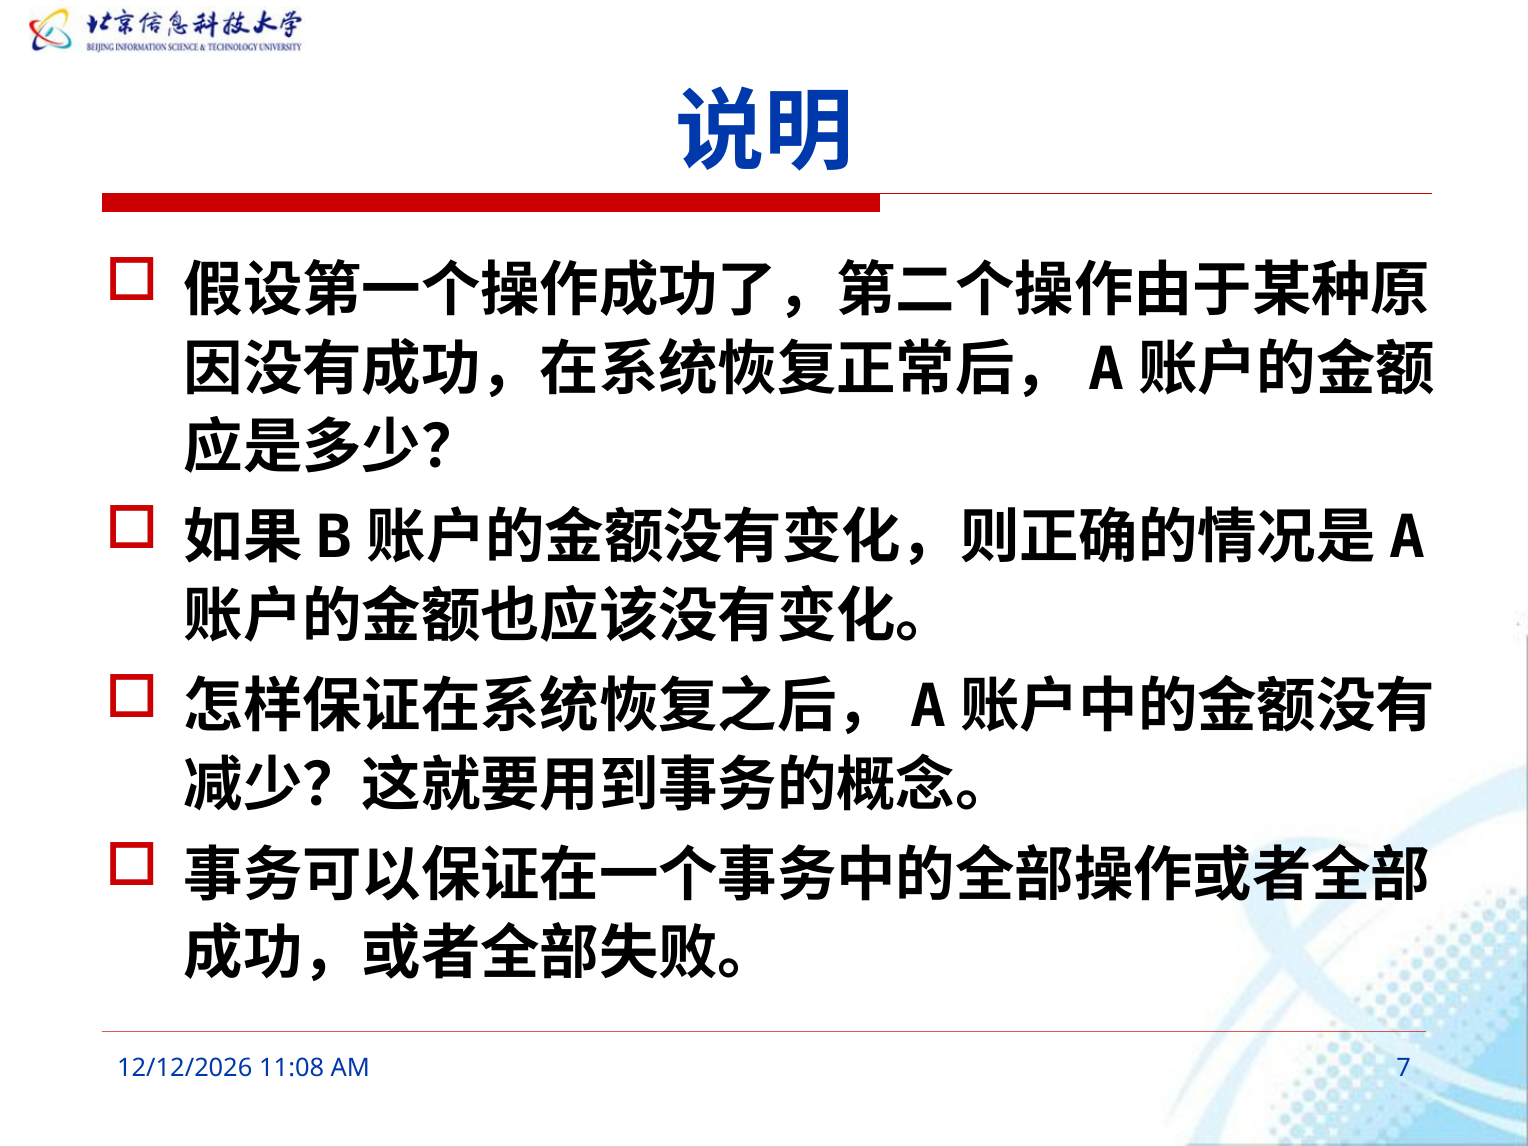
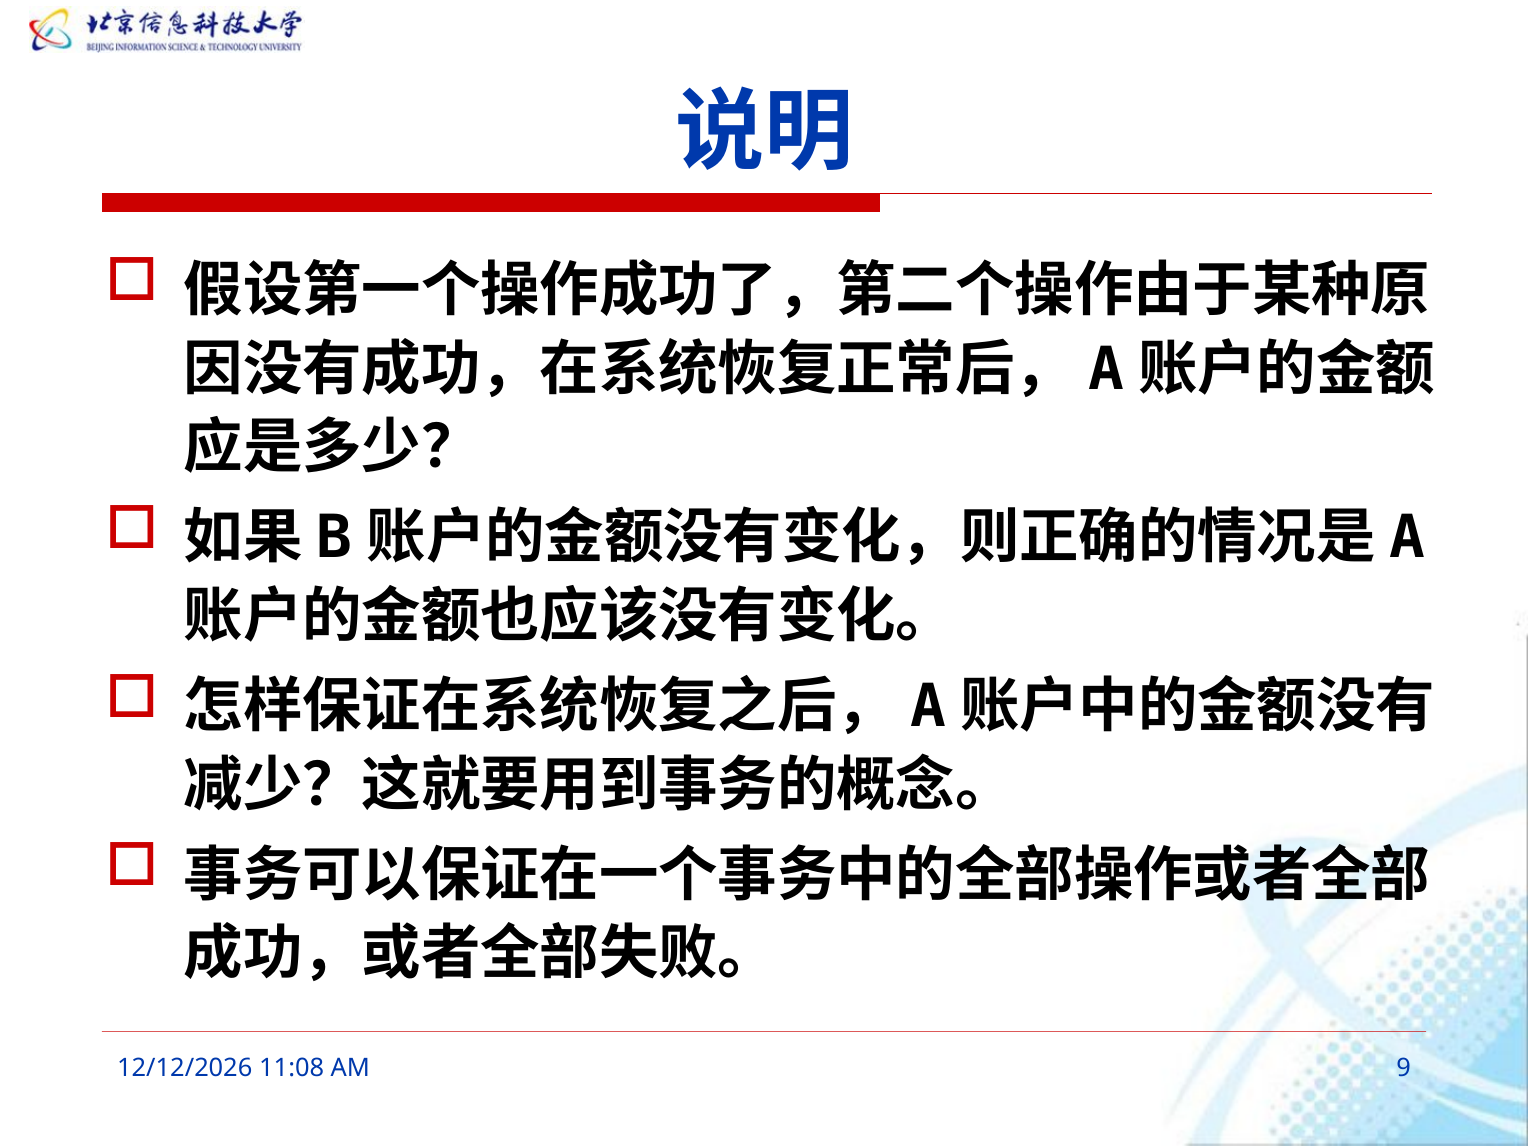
7: 7 -> 9 (1404, 1068)
